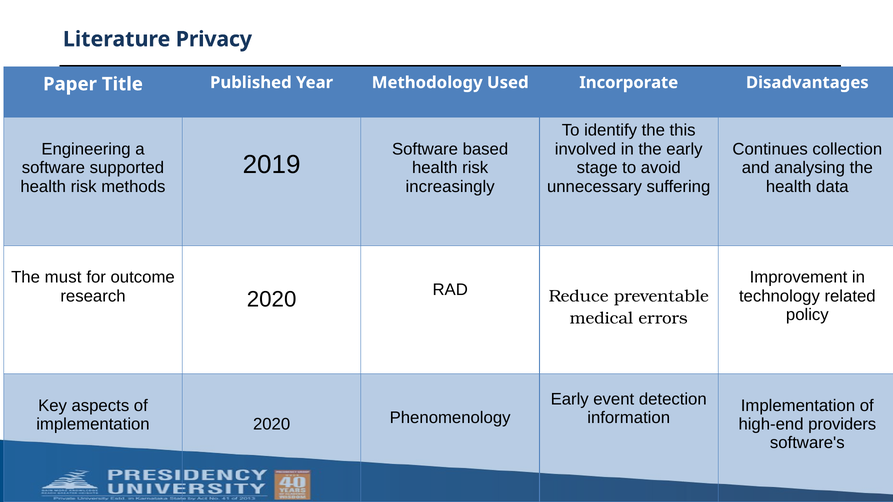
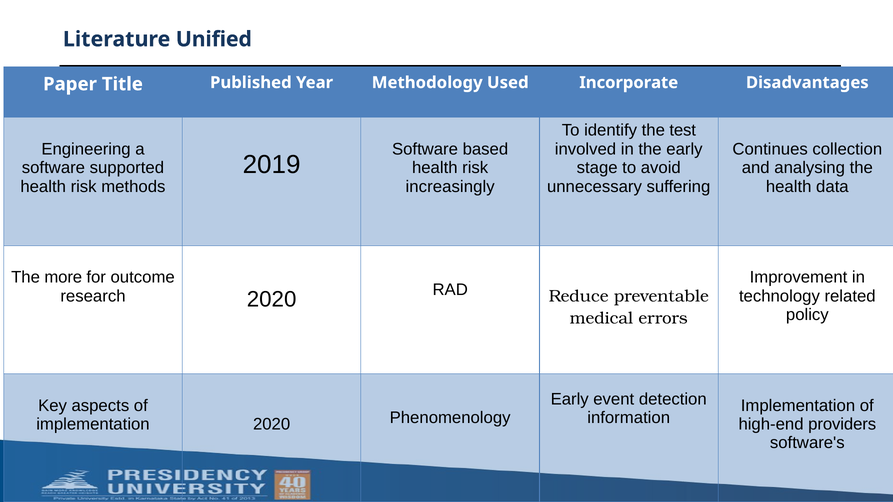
Privacy: Privacy -> Unified (214, 39)
this: this -> test (683, 130)
must: must -> more (63, 277)
